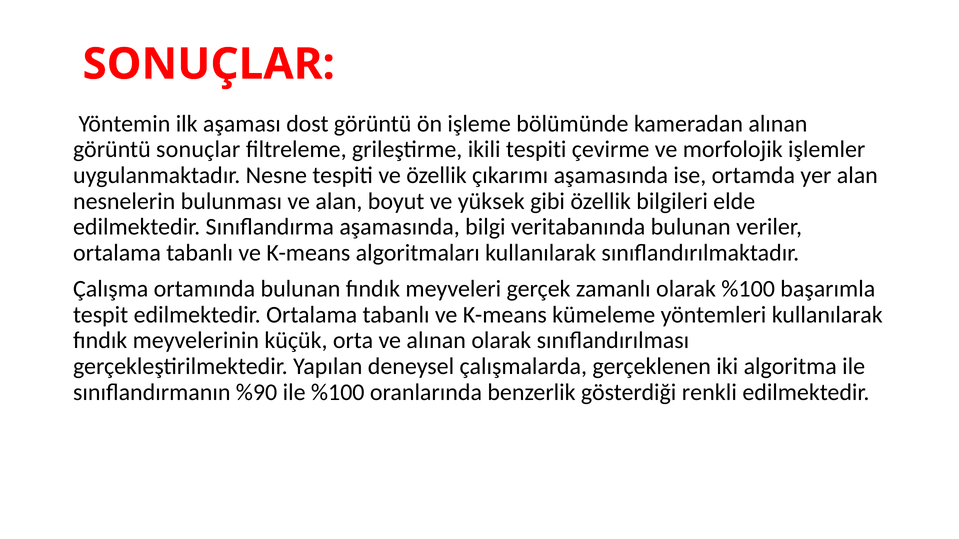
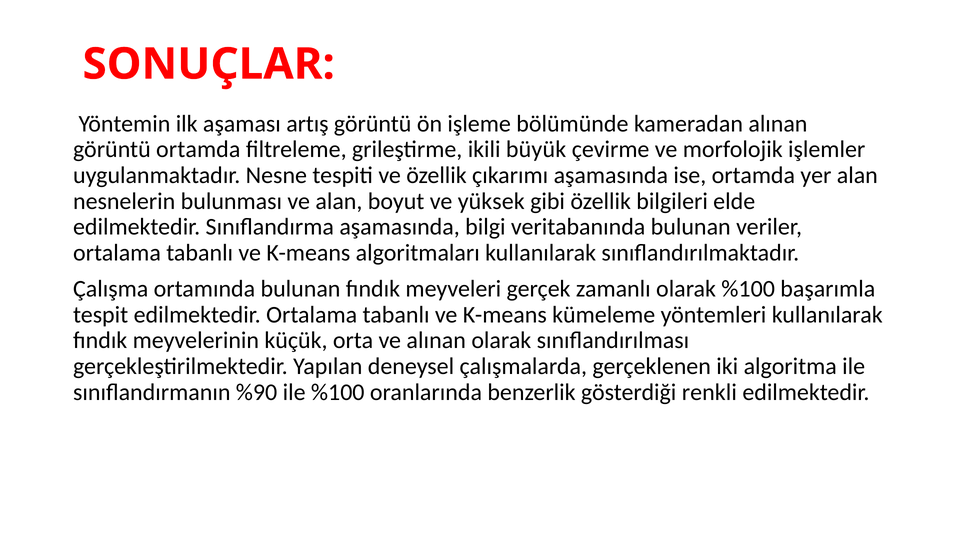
dost: dost -> artış (307, 124)
görüntü sonuçlar: sonuçlar -> ortamda (198, 150)
ikili tespiti: tespiti -> büyük (536, 150)
